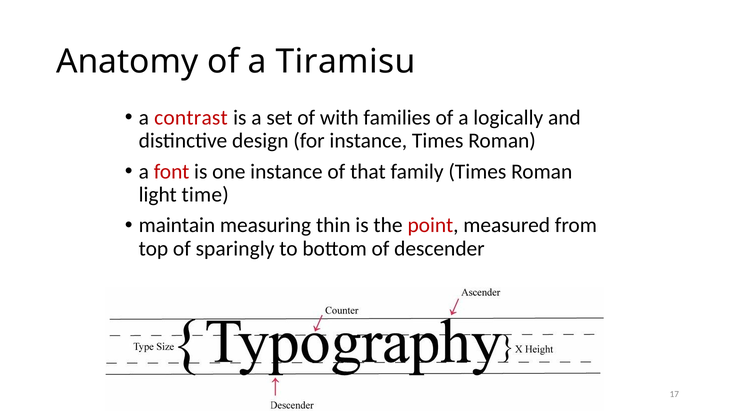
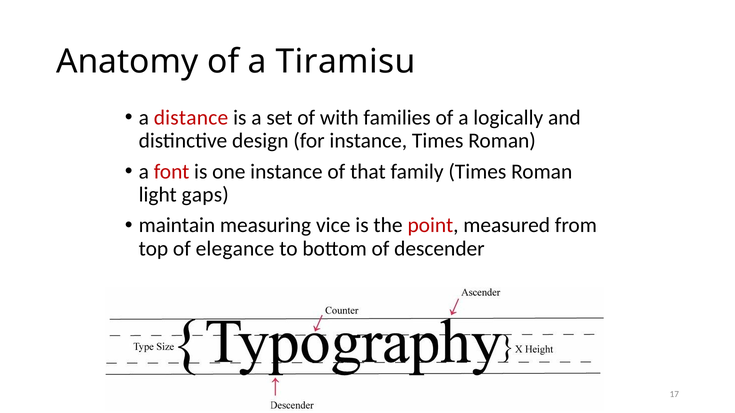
contrast: contrast -> distance (191, 118)
time: time -> gaps (205, 195)
thin: thin -> vice (333, 226)
sparingly: sparingly -> elegance (235, 249)
